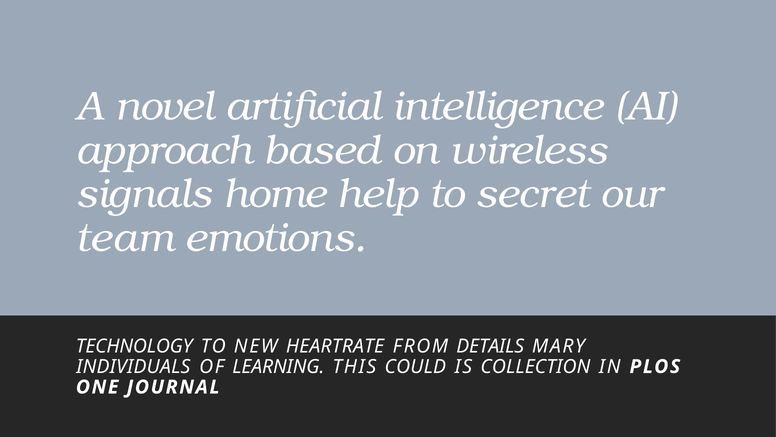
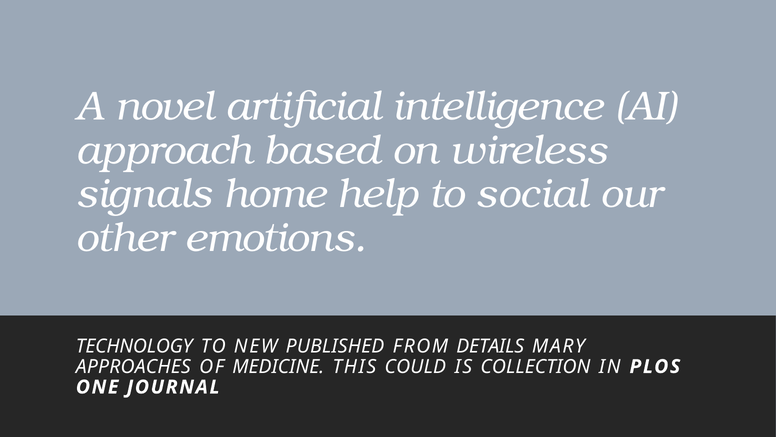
secret: secret -> social (532, 194)
team: team -> other (125, 237)
HEARTRATE: HEARTRATE -> PUBLISHED (335, 346)
INDIVIDUALS: INDIVIDUALS -> APPROACHES (133, 366)
LEARNING: LEARNING -> MEDICINE (278, 366)
